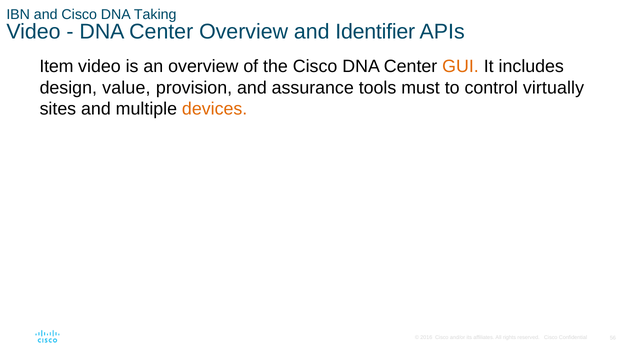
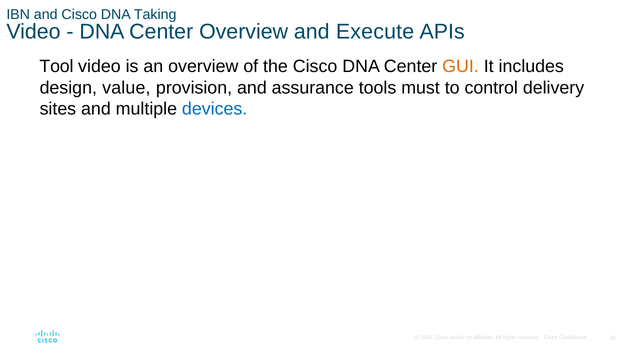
Identifier: Identifier -> Execute (375, 32)
Item: Item -> Tool (56, 66)
virtually: virtually -> delivery (554, 88)
devices colour: orange -> blue (215, 109)
